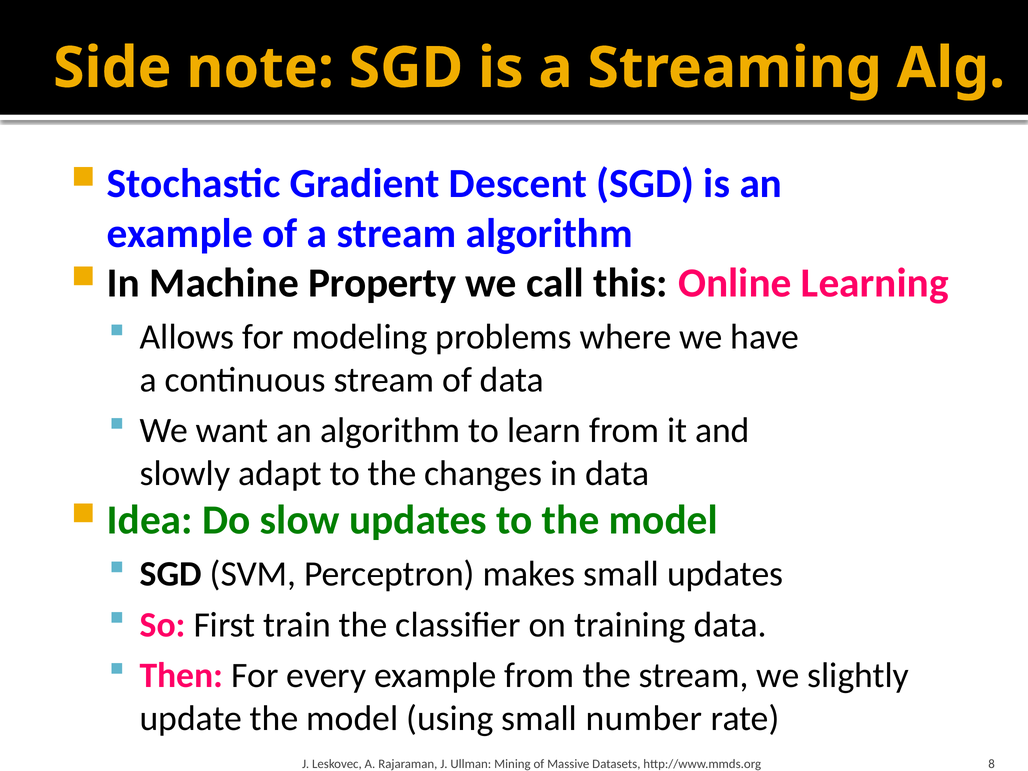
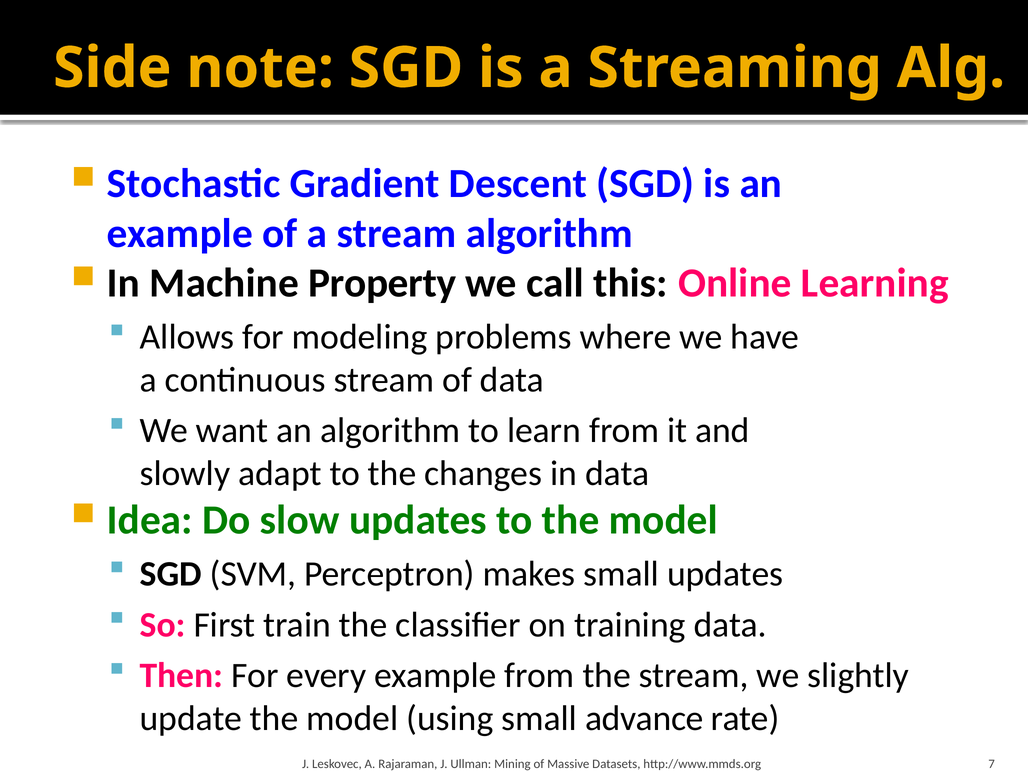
number: number -> advance (644, 718)
8: 8 -> 7 (992, 764)
